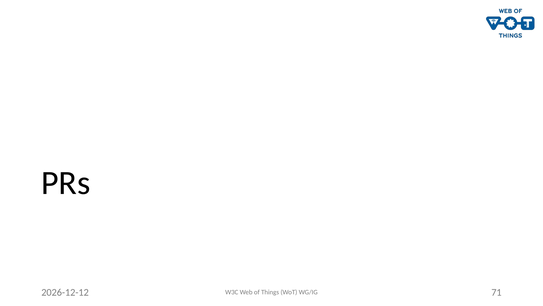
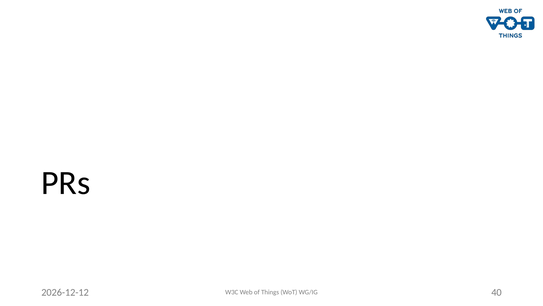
71: 71 -> 40 (496, 292)
